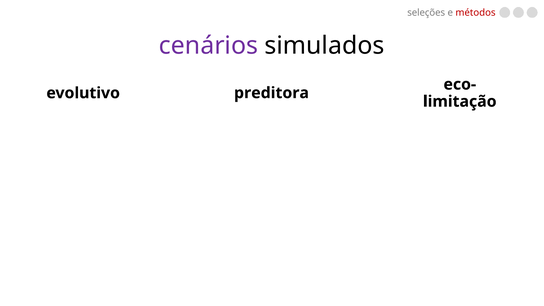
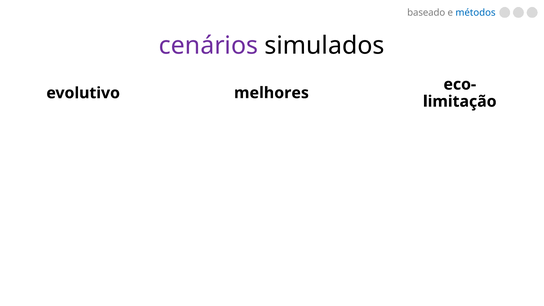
seleções: seleções -> baseado (426, 13)
métodos colour: red -> blue (476, 13)
preditora: preditora -> melhores (271, 93)
